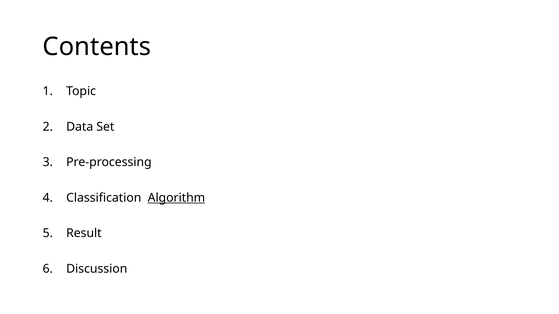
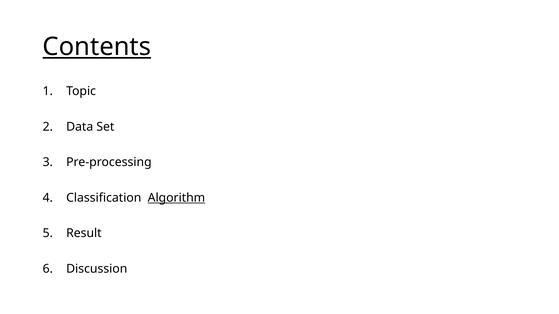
Contents underline: none -> present (97, 47)
